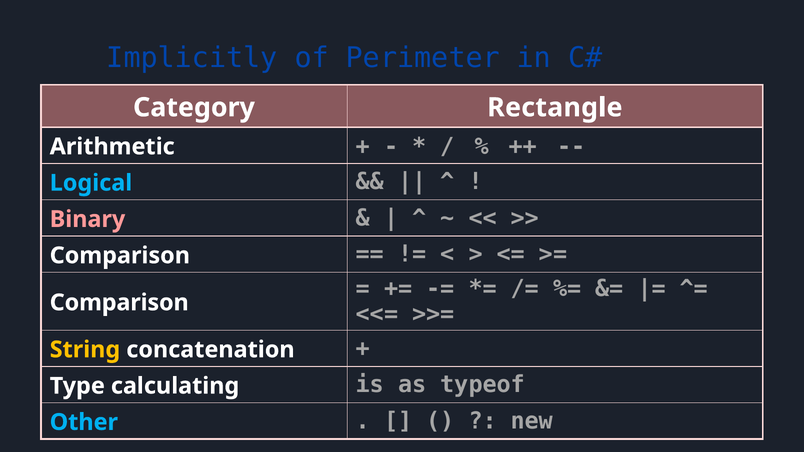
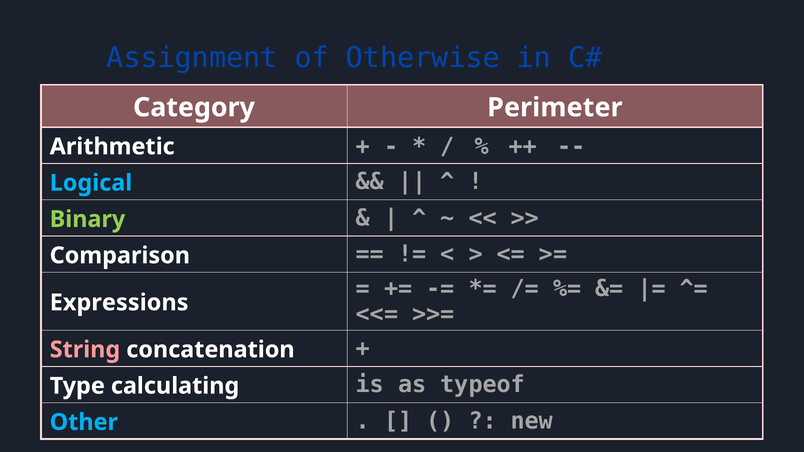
Implicitly: Implicitly -> Assignment (192, 58)
Perimeter: Perimeter -> Otherwise (423, 58)
Rectangle: Rectangle -> Perimeter (555, 108)
Binary colour: pink -> light green (87, 219)
Comparison: Comparison -> Expressions (119, 303)
String colour: yellow -> pink (85, 350)
